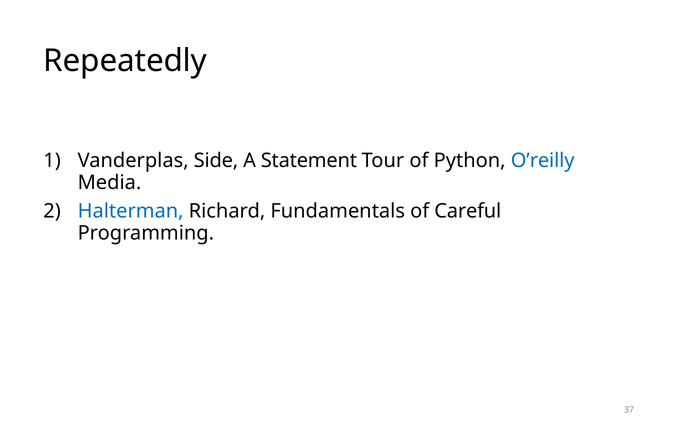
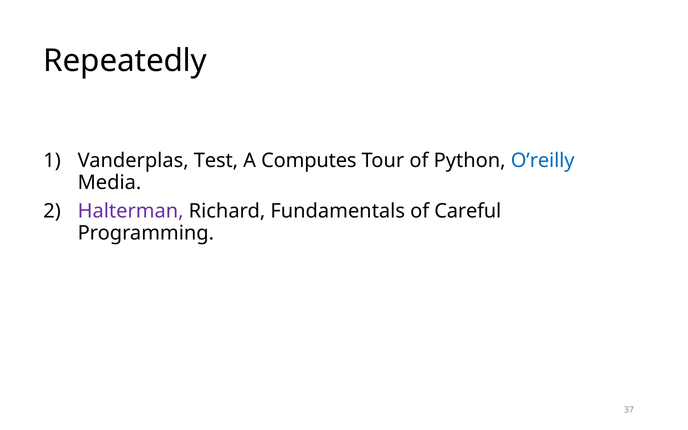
Side: Side -> Test (216, 161)
Statement: Statement -> Computes (309, 161)
Halterman colour: blue -> purple (131, 211)
